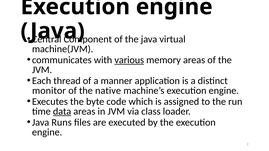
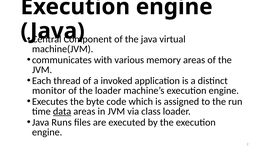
various underline: present -> none (129, 60)
manner: manner -> invoked (117, 81)
the native: native -> loader (108, 91)
